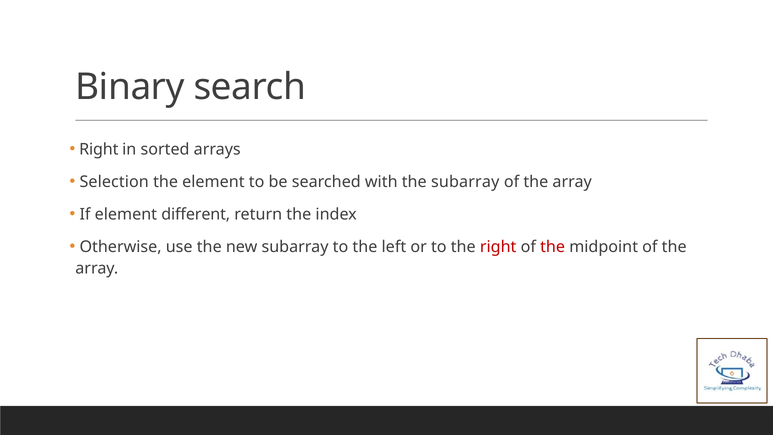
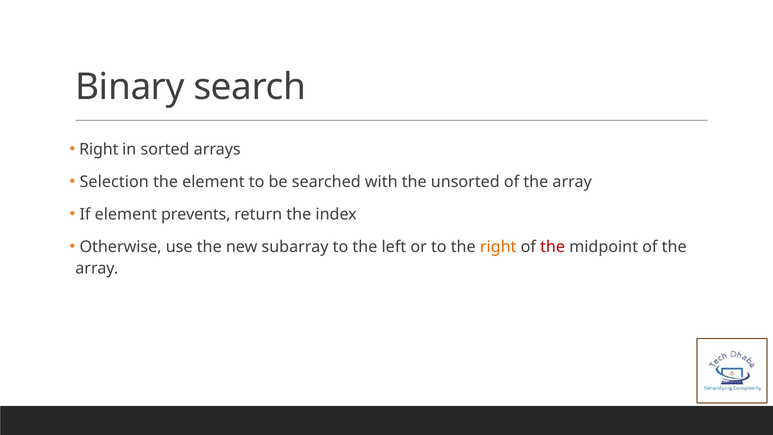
the subarray: subarray -> unsorted (465, 182)
different: different -> prevents (196, 214)
right colour: red -> orange (498, 247)
